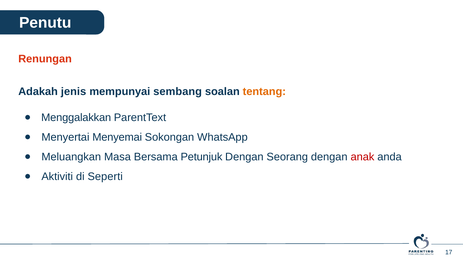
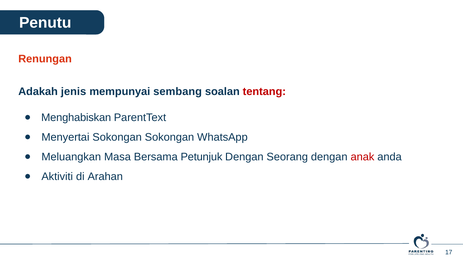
tentang colour: orange -> red (264, 92)
Menggalakkan: Menggalakkan -> Menghabiskan (76, 118)
Menyertai Menyemai: Menyemai -> Sokongan (117, 137)
Seperti: Seperti -> Arahan (105, 177)
